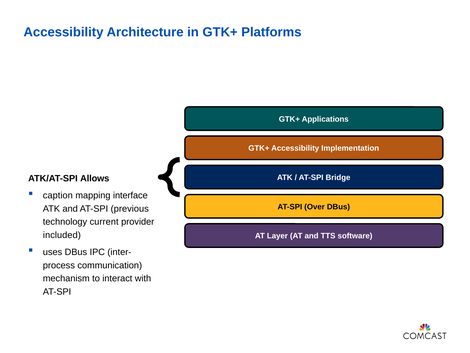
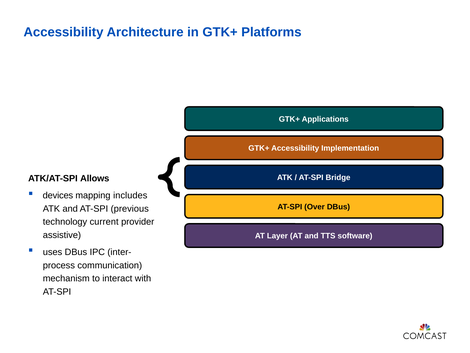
caption: caption -> devices (58, 195)
interface: interface -> includes (130, 195)
included: included -> assistive (62, 235)
